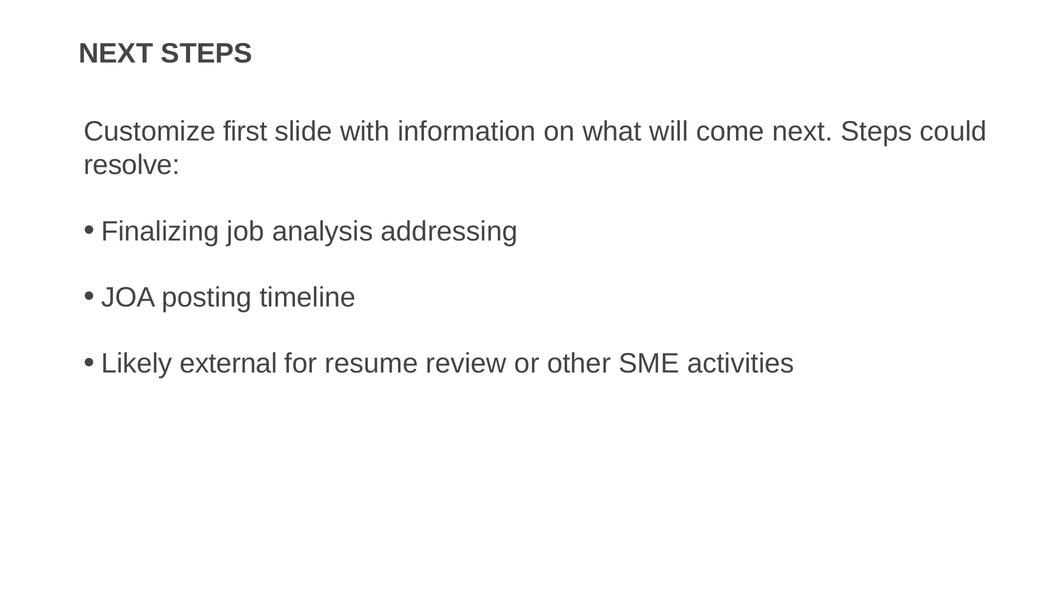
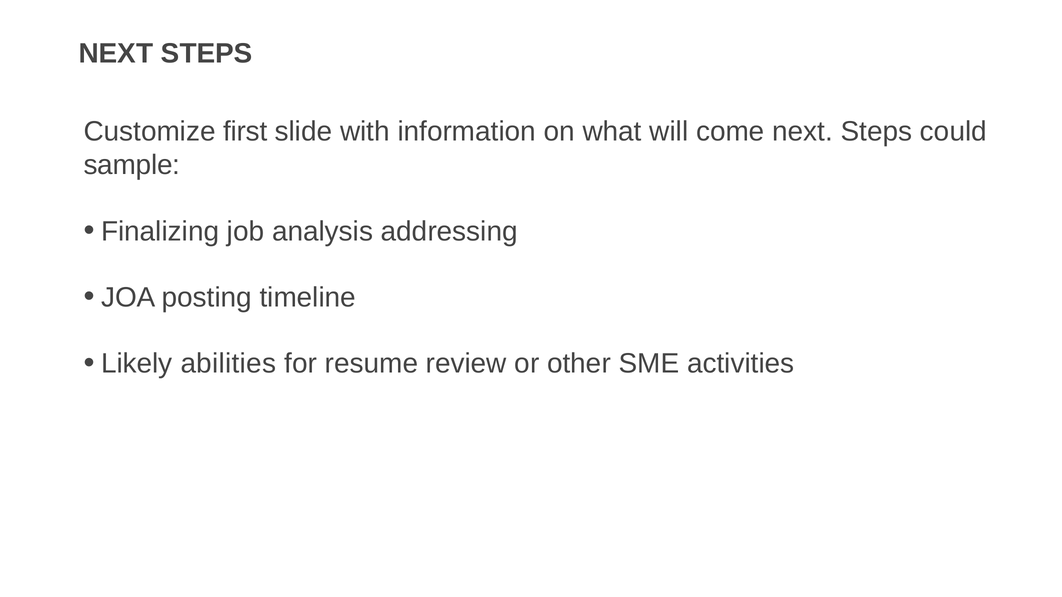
resolve: resolve -> sample (132, 165)
external: external -> abilities (228, 364)
